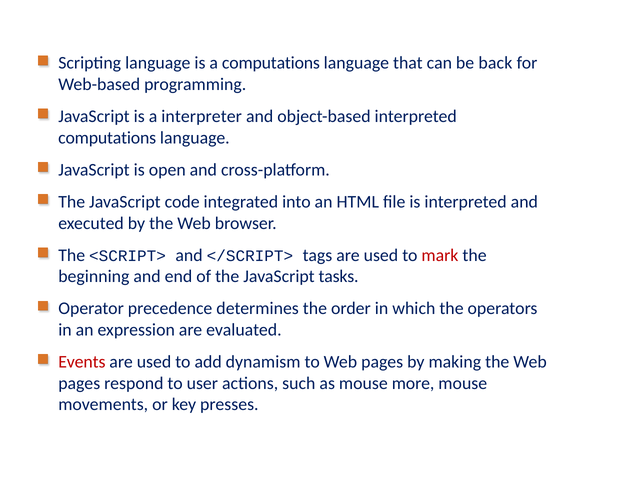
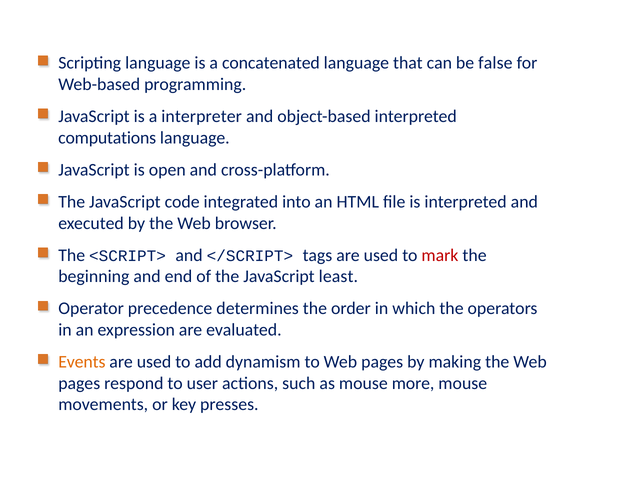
a computations: computations -> concatenated (271, 63)
back: back -> false (495, 63)
tasks: tasks -> least (338, 277)
Events colour: red -> orange (82, 362)
